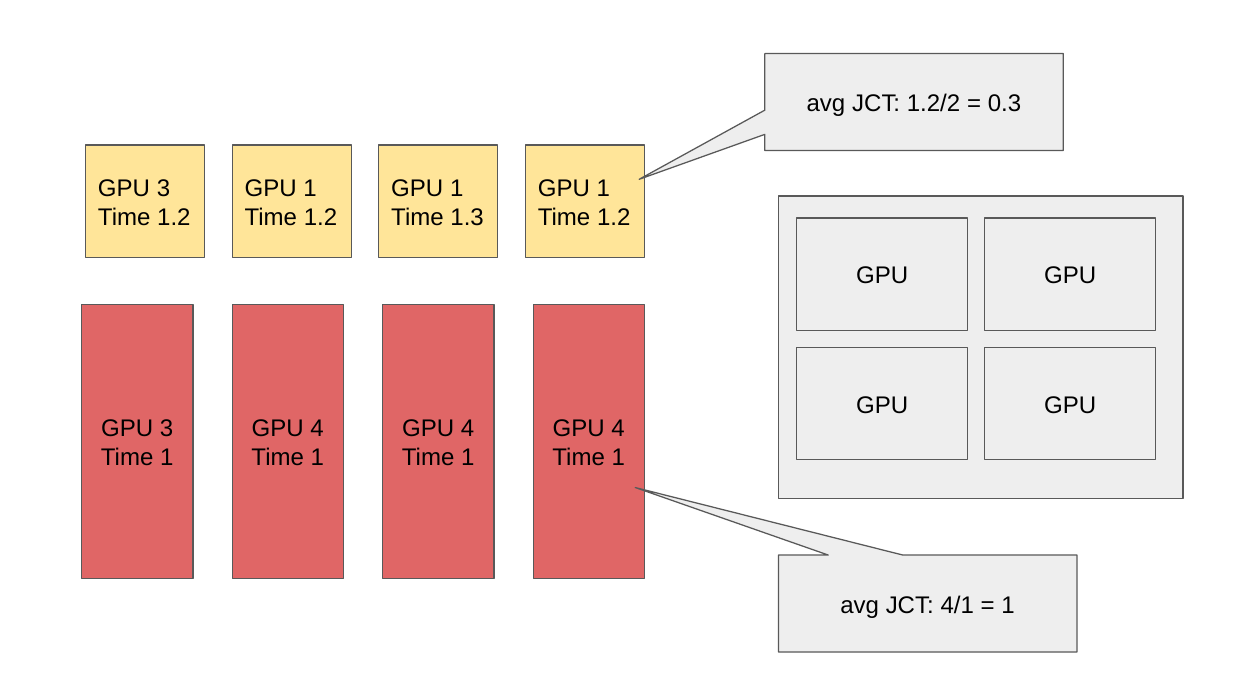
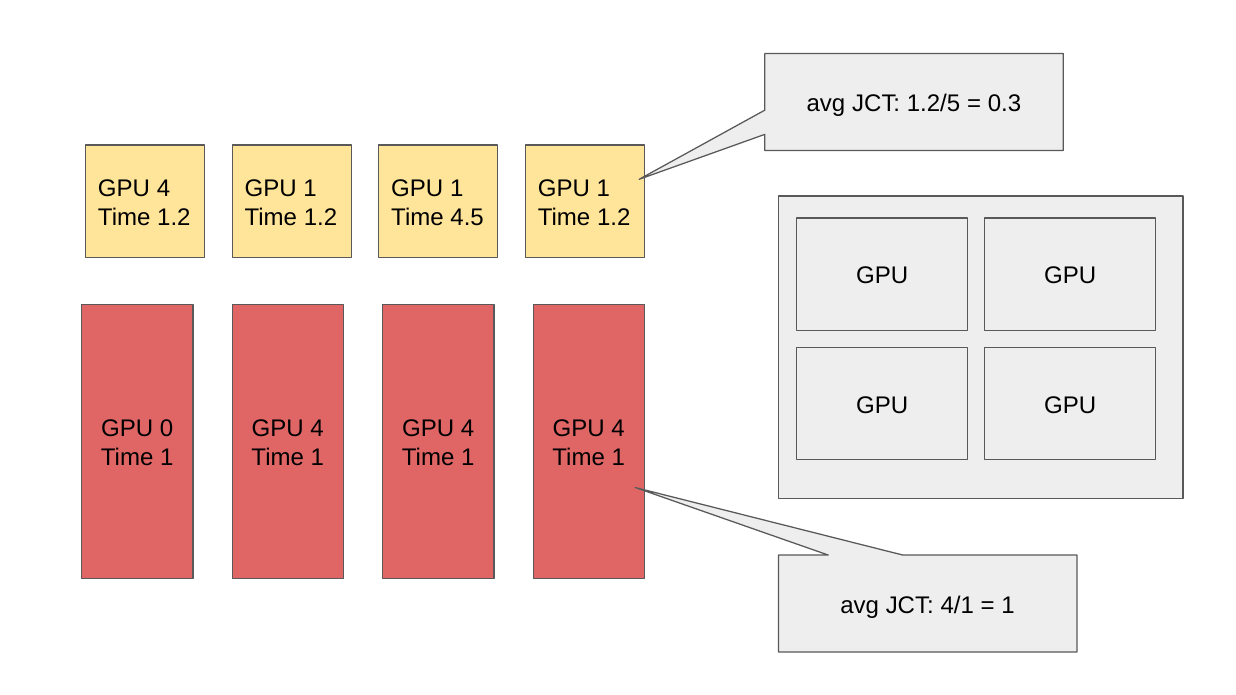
1.2/2: 1.2/2 -> 1.2/5 (934, 104)
3: 3 -> 4 (164, 189)
1.3: 1.3 -> 4.5 (467, 217)
3: 3 -> 0 (167, 429)
